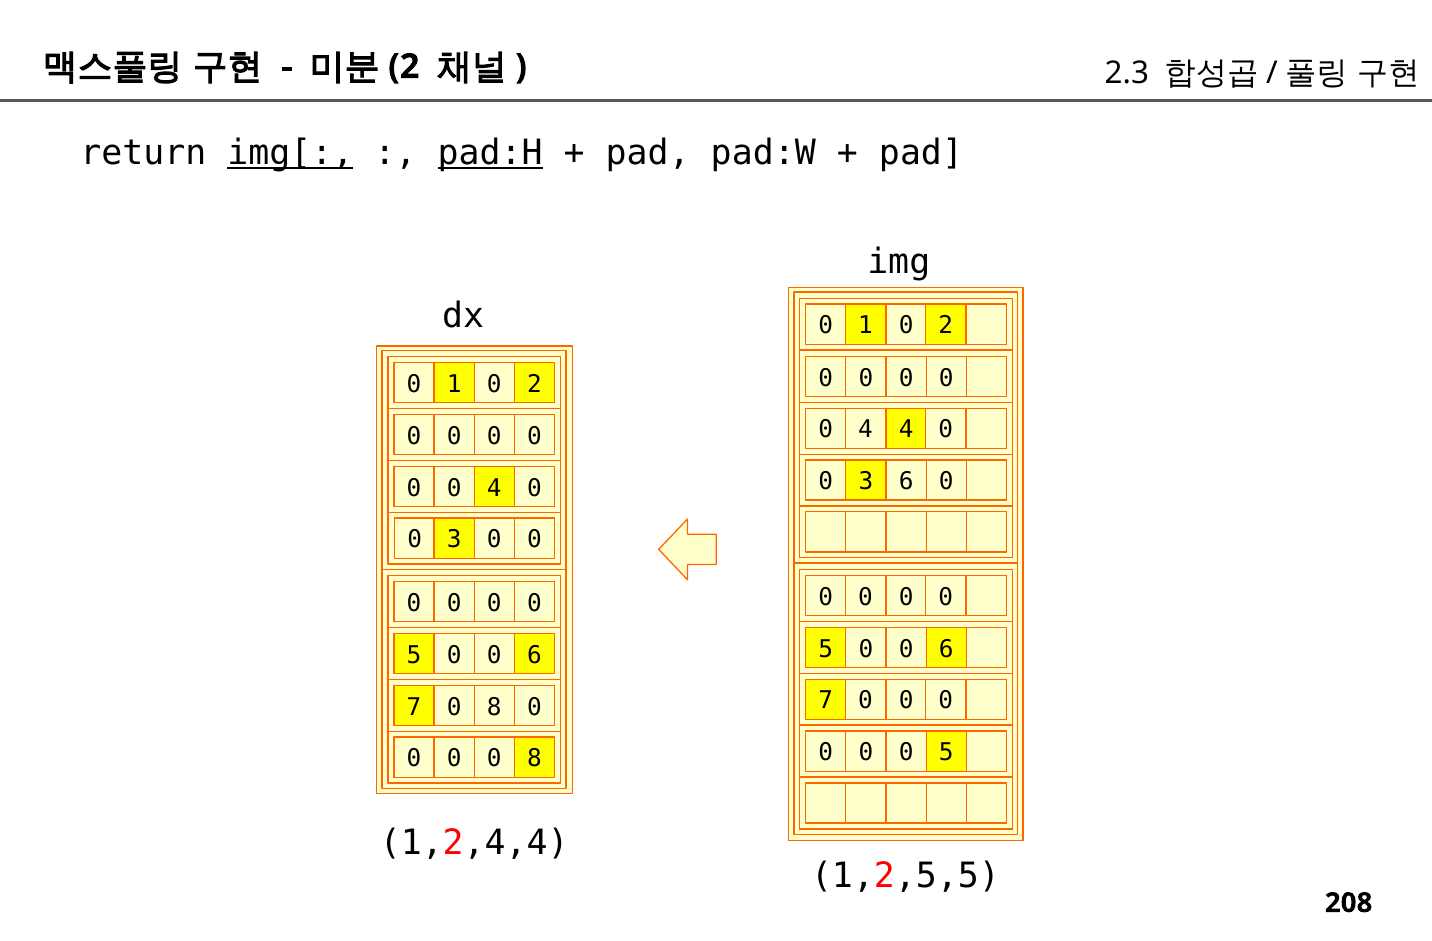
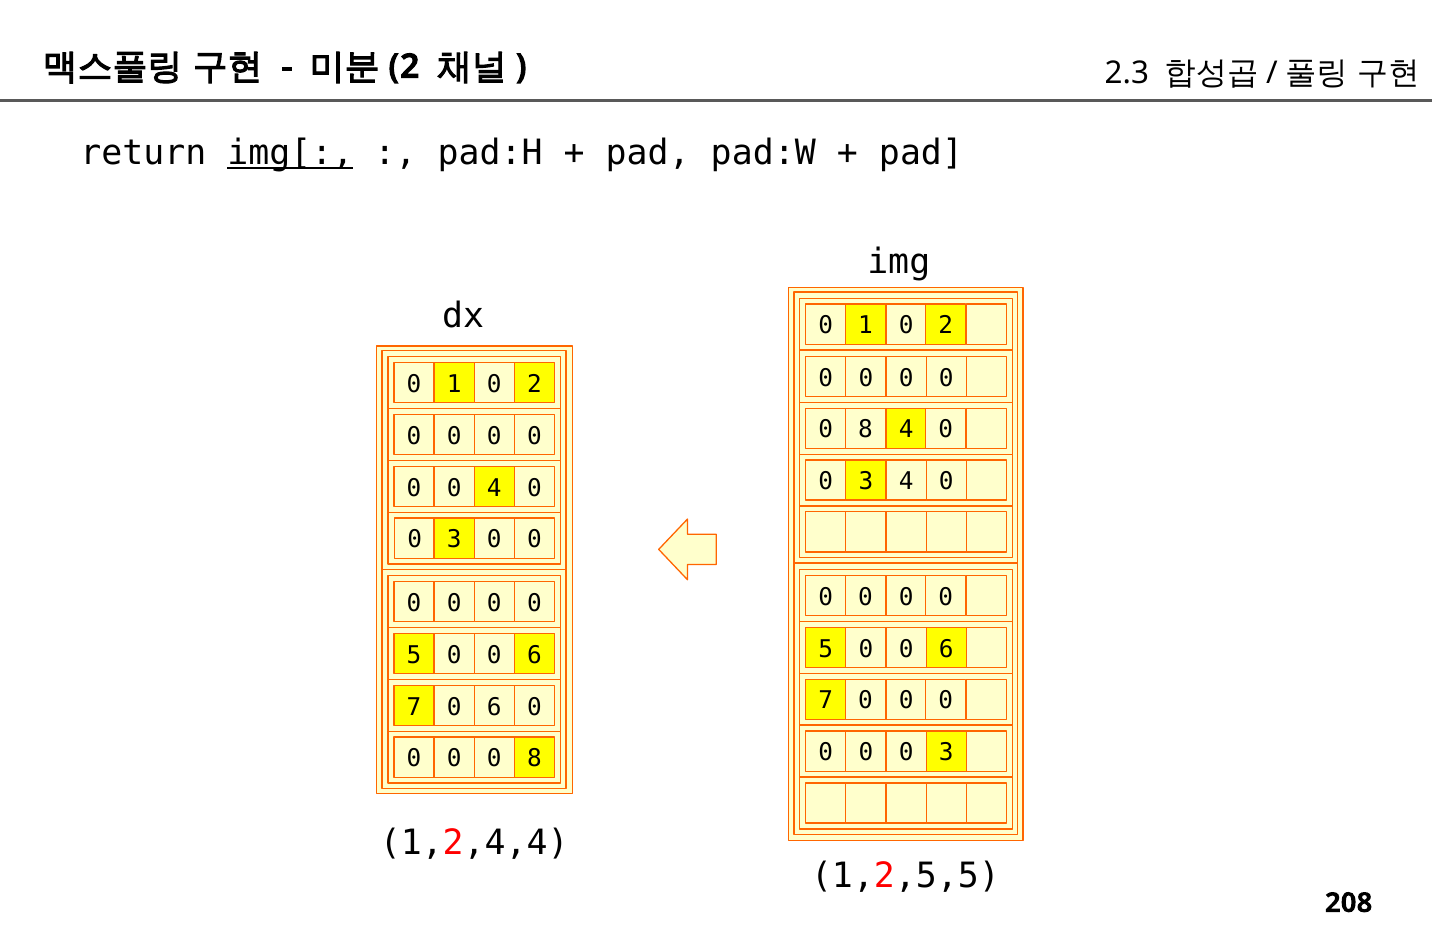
pad:H underline: present -> none (490, 153)
4: 4 -> 8 (865, 430)
3 6: 6 -> 4 (906, 482)
7 0 8: 8 -> 6 (494, 707)
5: 5 -> 3 (946, 752)
